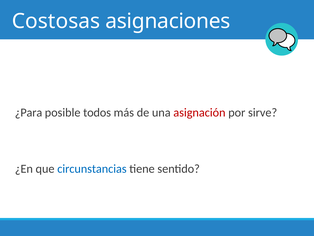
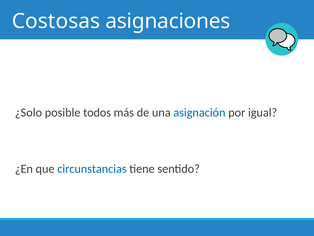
¿Para: ¿Para -> ¿Solo (28, 112)
asignación colour: red -> blue (199, 112)
sirve: sirve -> igual (263, 112)
